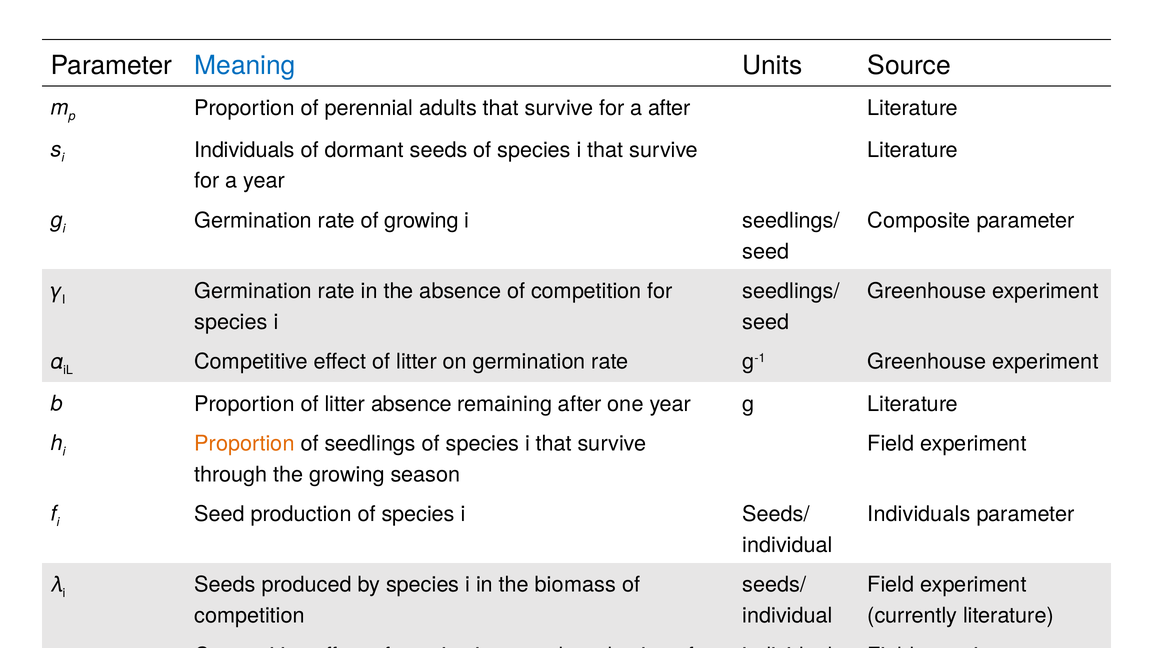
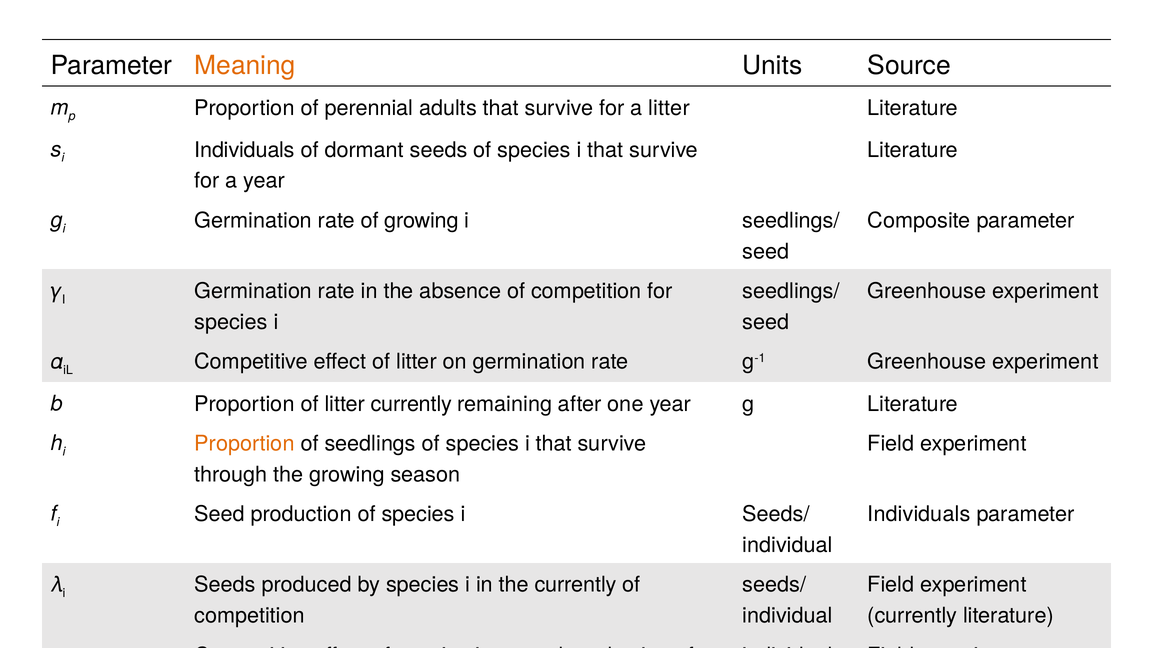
Meaning colour: blue -> orange (245, 65)
a after: after -> litter (669, 108)
litter absence: absence -> currently (411, 404)
the biomass: biomass -> currently (576, 585)
